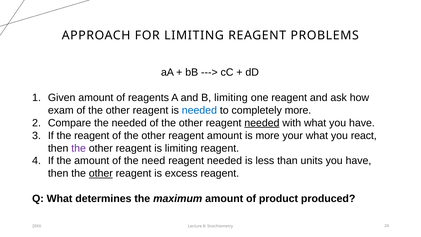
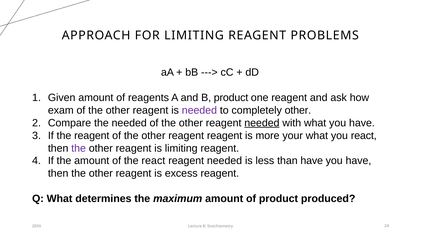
B limiting: limiting -> product (231, 98)
needed colour: blue -> purple (199, 110)
completely more: more -> other (298, 110)
reagent amount: amount -> reagent (225, 135)
the need: need -> react (153, 161)
than units: units -> have (312, 161)
other underline: present -> none (101, 173)
